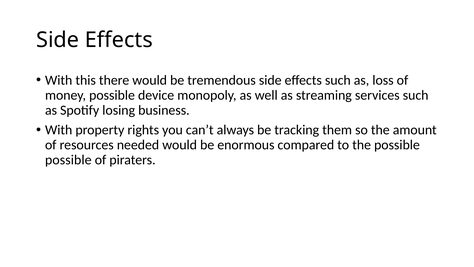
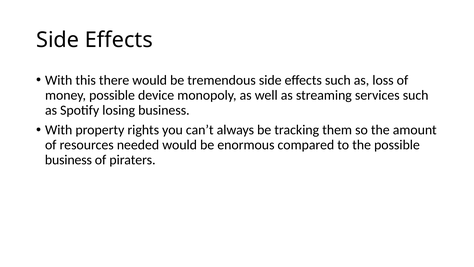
possible: possible -> business (68, 160)
